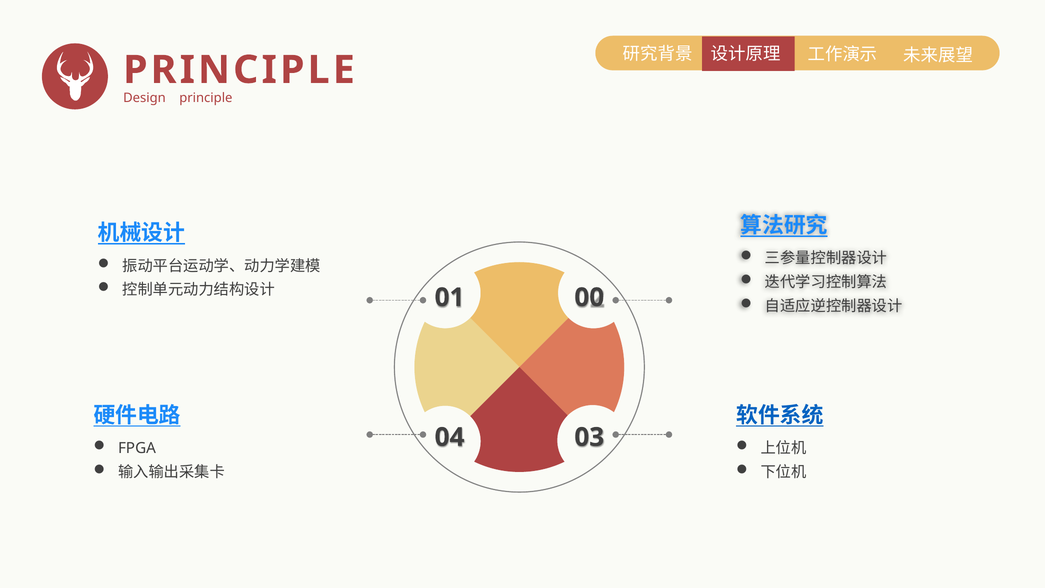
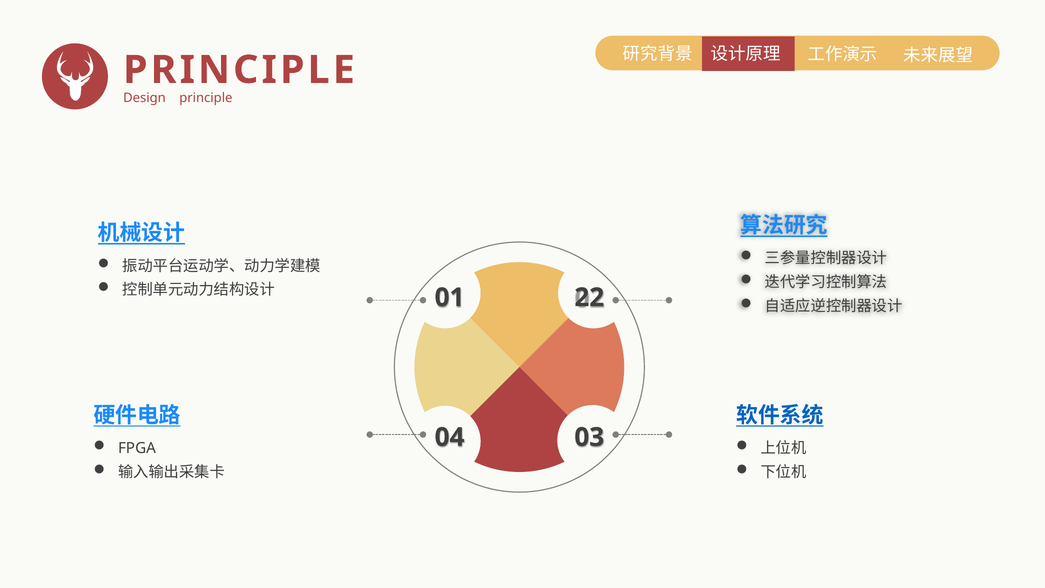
00: 00 -> 22 (589, 297)
